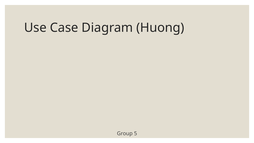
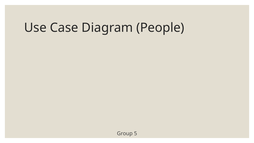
Huong: Huong -> People (160, 28)
